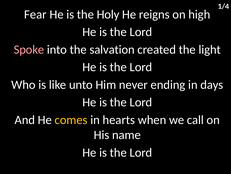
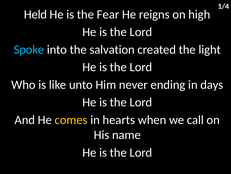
Fear: Fear -> Held (35, 14)
Holy: Holy -> Fear (108, 14)
Spoke colour: pink -> light blue (29, 49)
